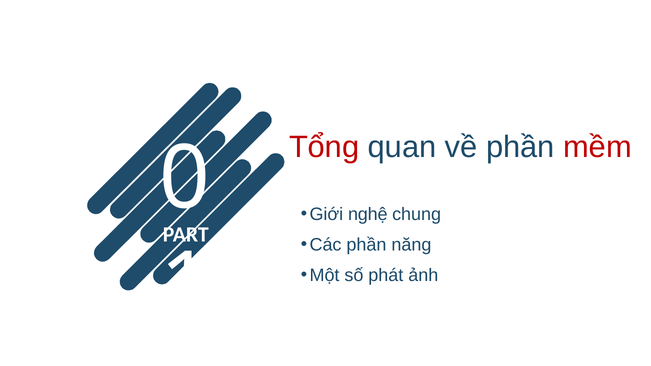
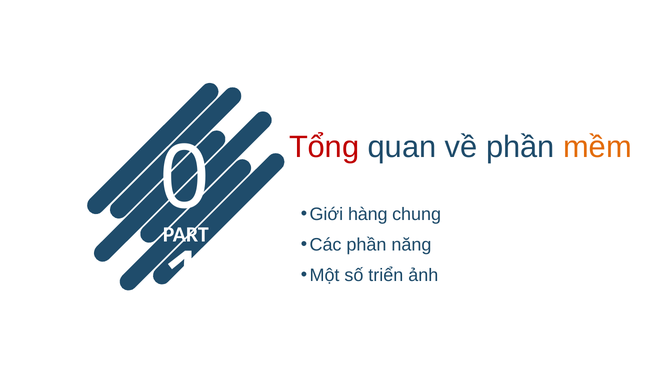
mềm colour: red -> orange (597, 147)
nghệ: nghệ -> hàng (368, 214)
phát: phát -> triển (386, 275)
